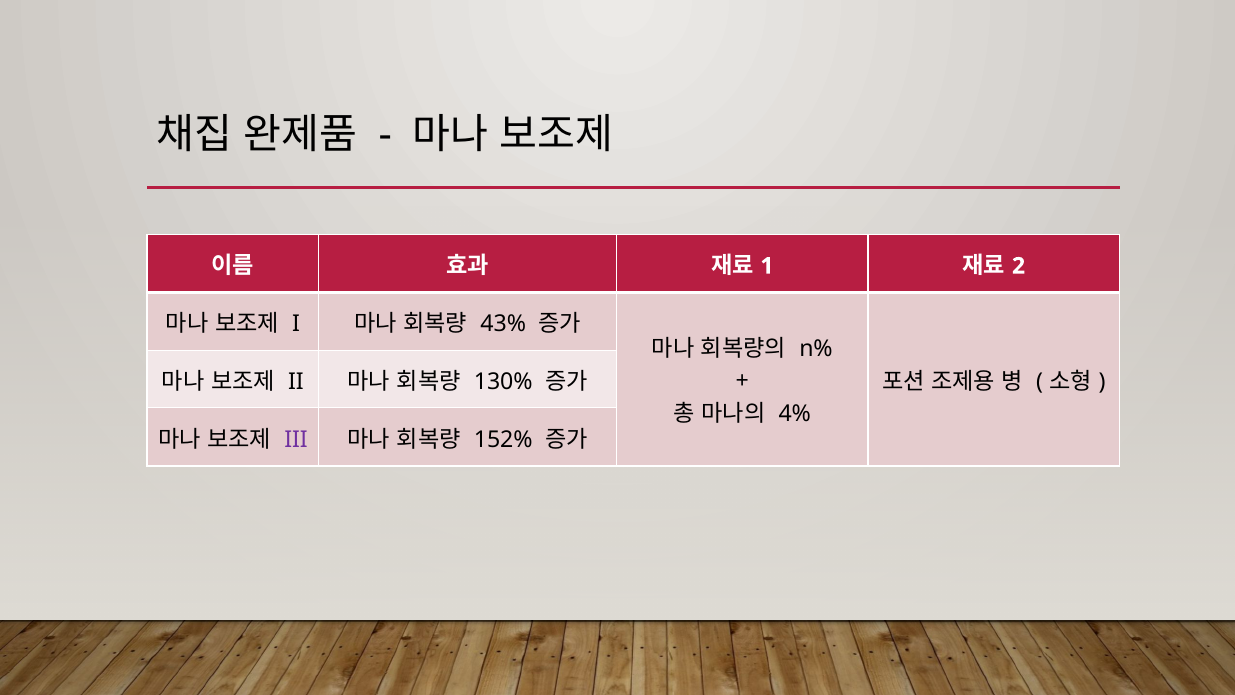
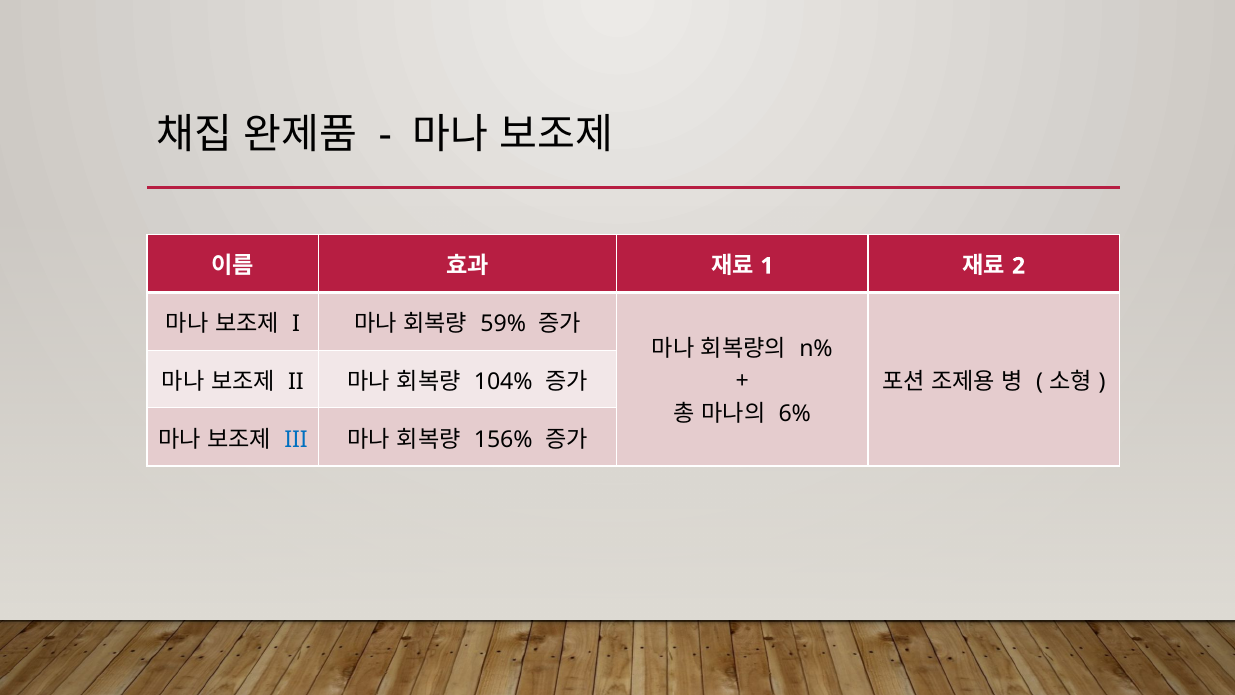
43%: 43% -> 59% (503, 324)
130%: 130% -> 104% (503, 381)
4%: 4% -> 6% (795, 414)
III colour: purple -> blue (296, 439)
152%: 152% -> 156% (503, 439)
